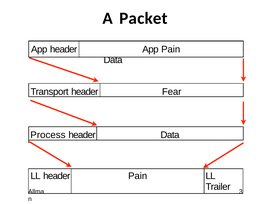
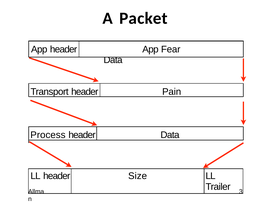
App Pain: Pain -> Fear (171, 49)
Fear: Fear -> Pain (172, 92)
header Pain: Pain -> Size (138, 176)
